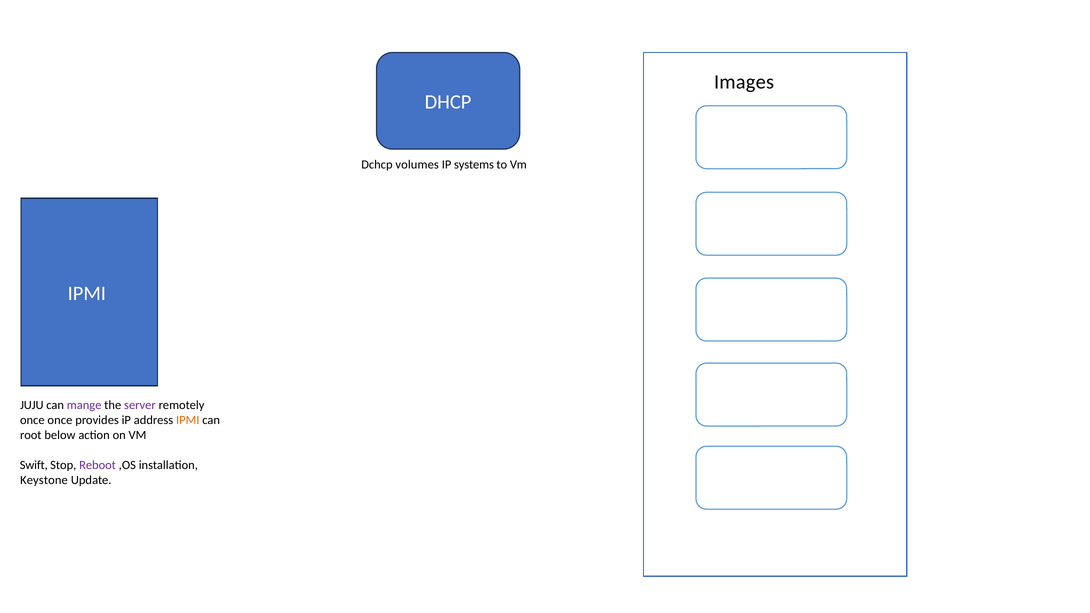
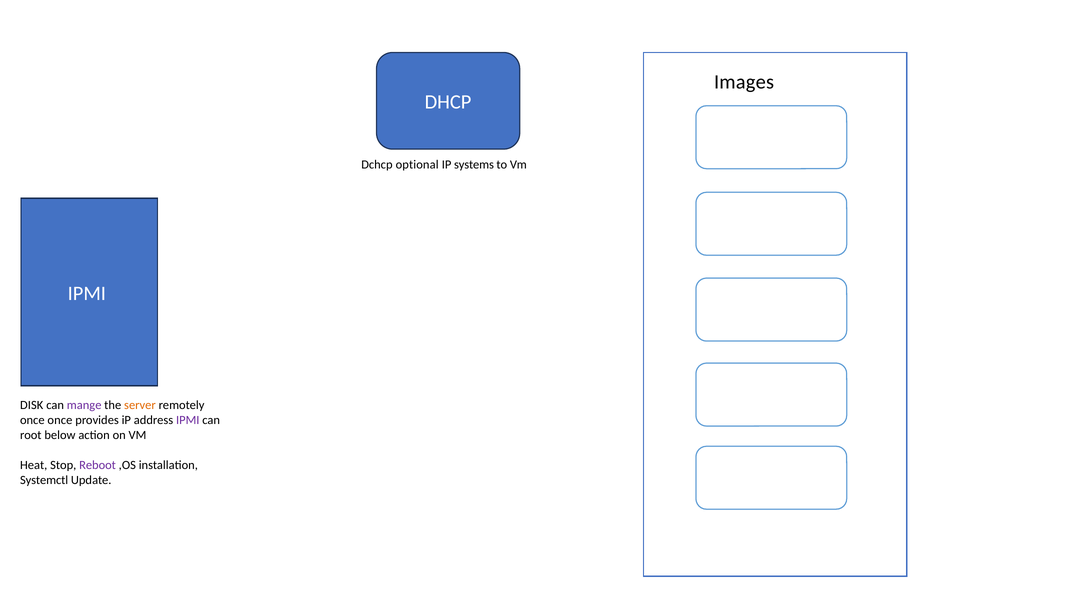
volumes: volumes -> optional (417, 165)
JUJU: JUJU -> DISK (32, 405)
server colour: purple -> orange (140, 405)
IPMI colour: orange -> purple (188, 420)
Swift: Swift -> Heat (34, 465)
Keystone: Keystone -> Systemctl (44, 480)
